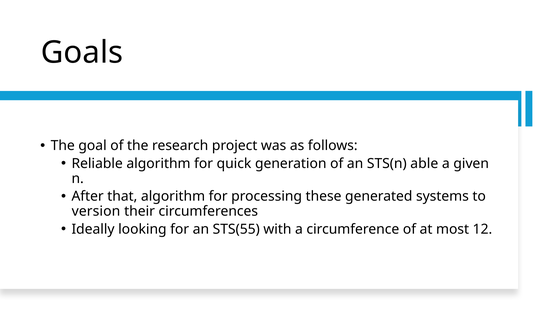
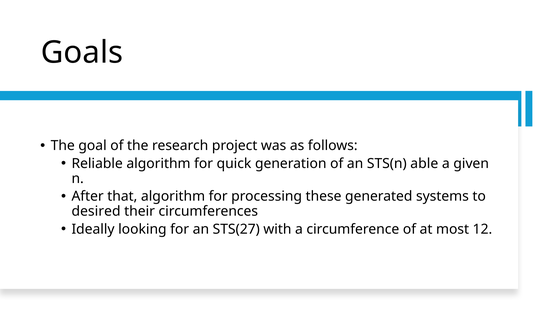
version: version -> desired (96, 211)
STS(55: STS(55 -> STS(27 (236, 229)
